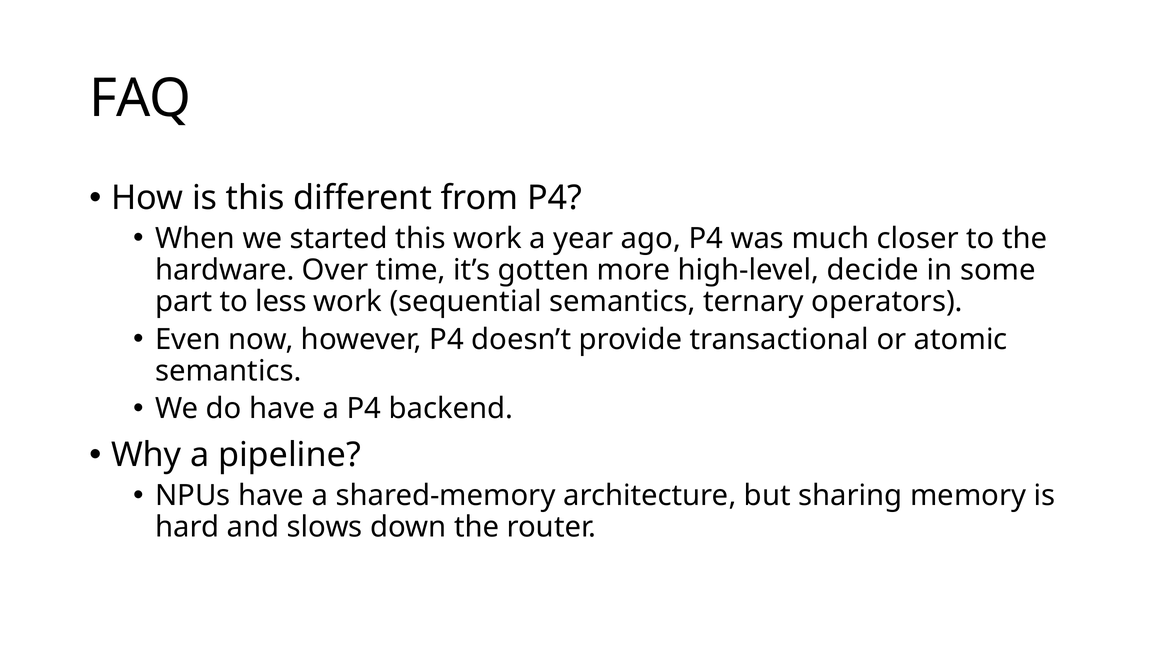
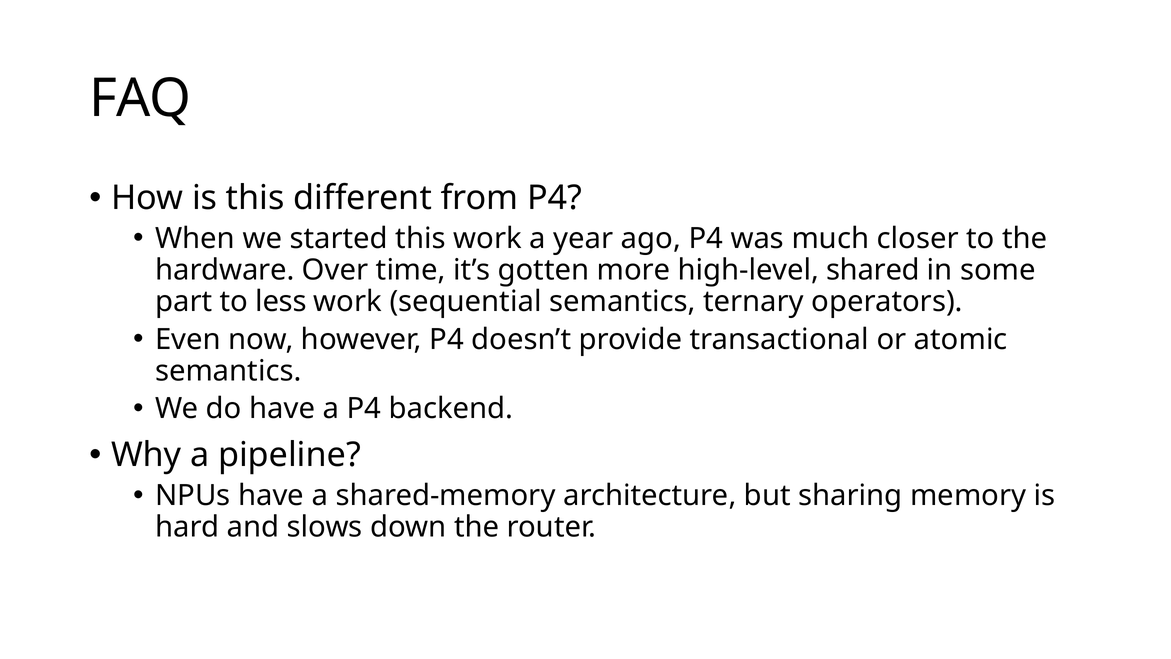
decide: decide -> shared (873, 270)
